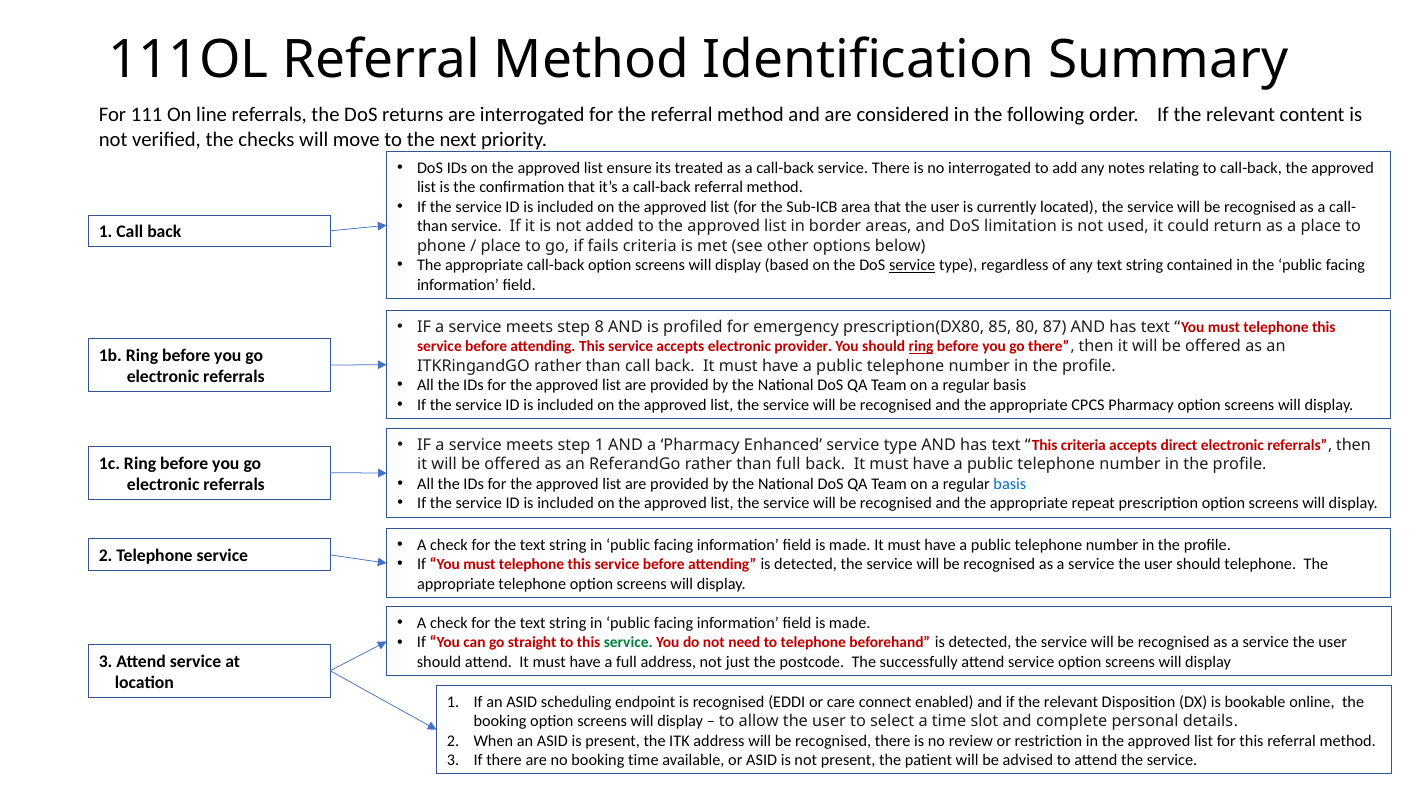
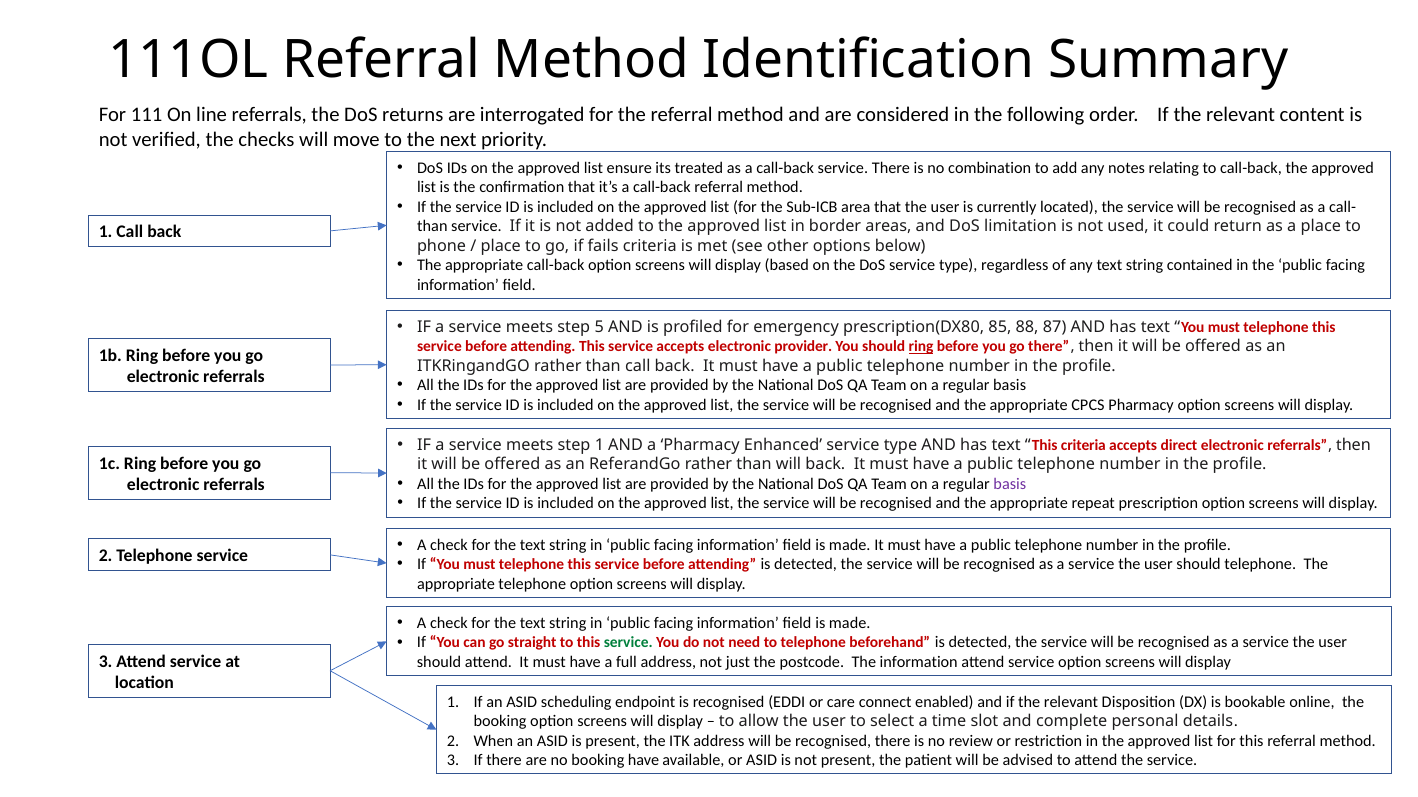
no interrogated: interrogated -> combination (990, 168)
service underline: present -> none (912, 266)
8: 8 -> 5 (599, 327)
80: 80 -> 88 (1027, 327)
than full: full -> will (788, 465)
basis colour: blue -> purple (1010, 484)
The successfully: successfully -> information (919, 663)
booking time: time -> have (644, 761)
